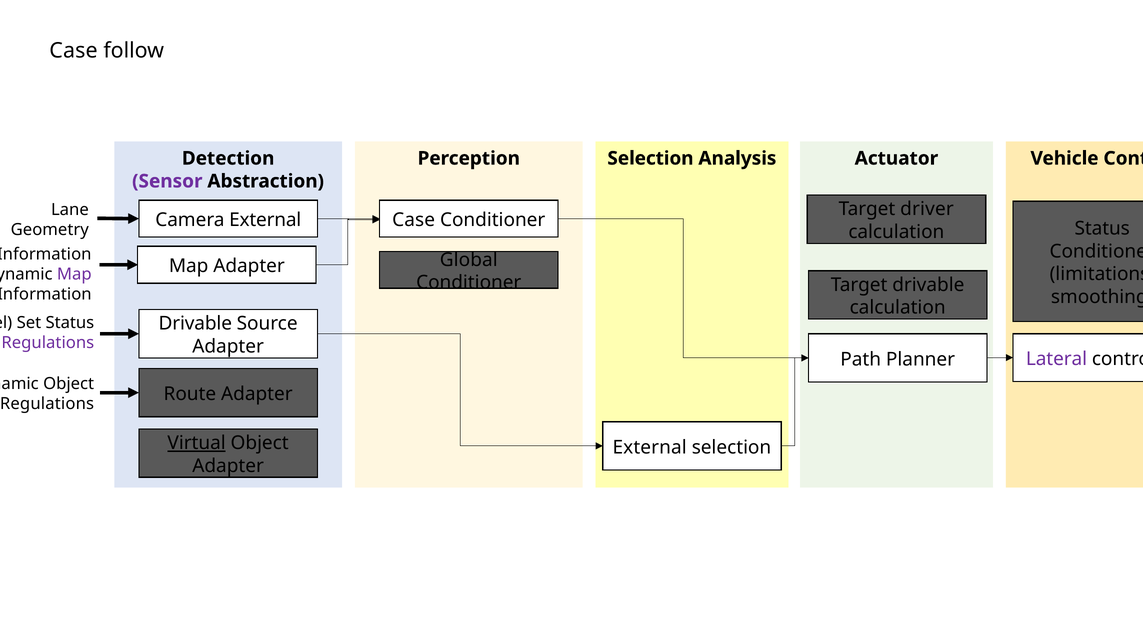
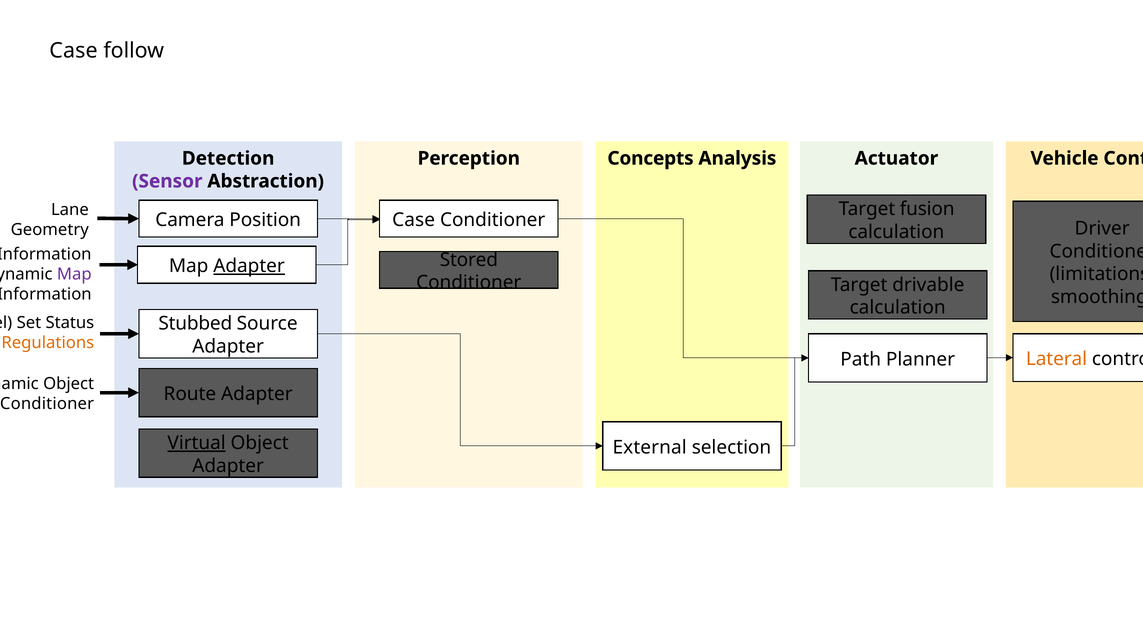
Selection: Selection -> Concepts (651, 158)
Target driver: driver -> fusion (927, 209)
Camera External: External -> Position (265, 220)
Geometry Status: Status -> Driver (1102, 228)
Global: Global -> Stored (469, 260)
Adapter underline: none -> present (249, 266)
Drivable: Drivable -> Stubbed (195, 324)
Regulations colour: purple -> orange (48, 343)
Lateral colour: purple -> orange (1056, 359)
Regulations: Regulations -> Conditioner (47, 404)
